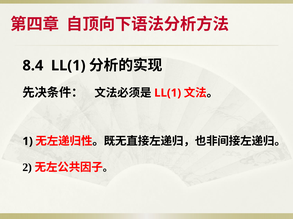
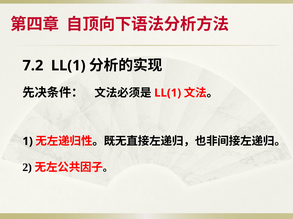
8.4: 8.4 -> 7.2 (33, 66)
